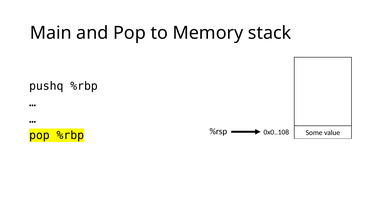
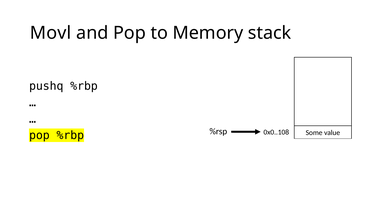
Main: Main -> Movl (51, 33)
